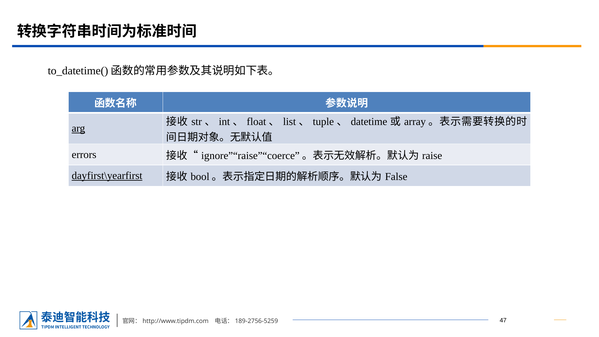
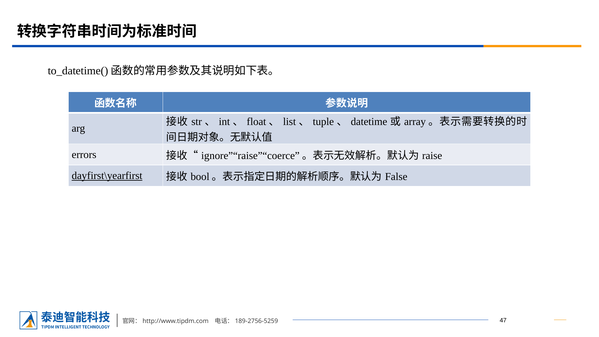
arg underline: present -> none (78, 128)
